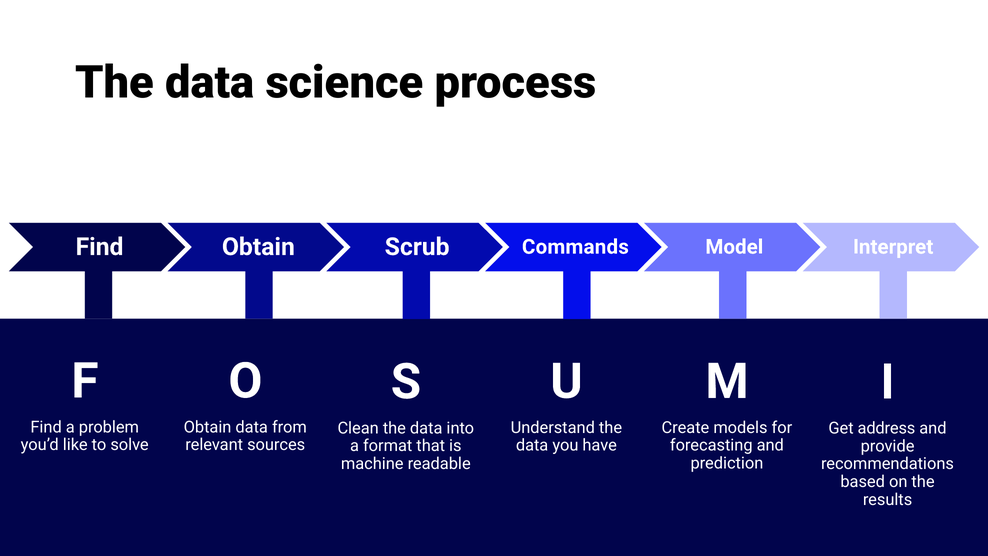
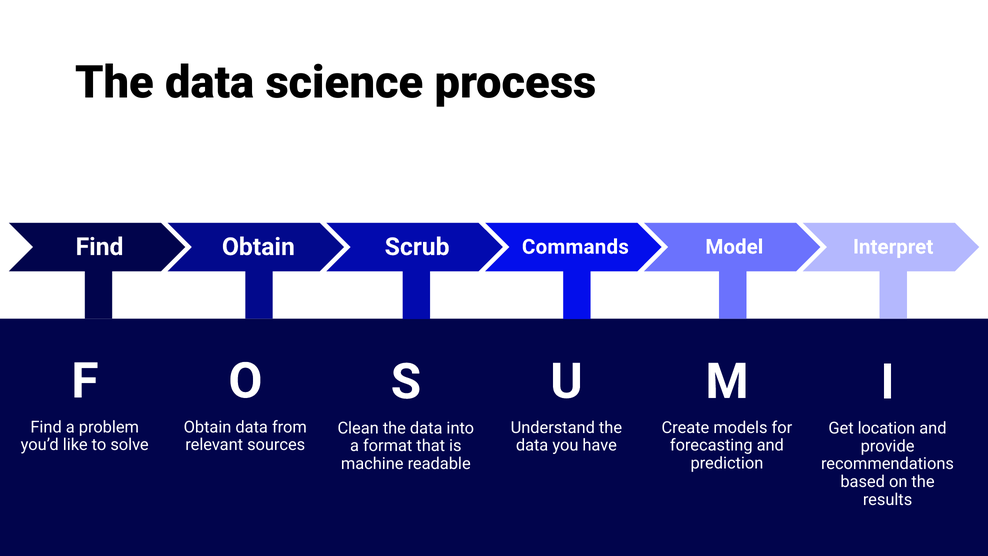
address: address -> location (886, 428)
